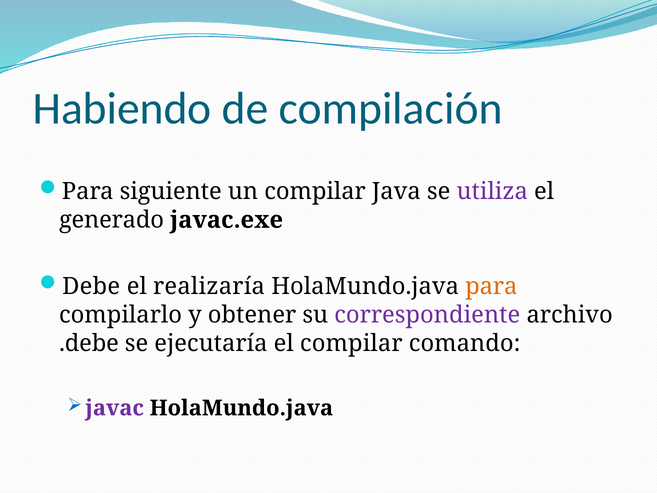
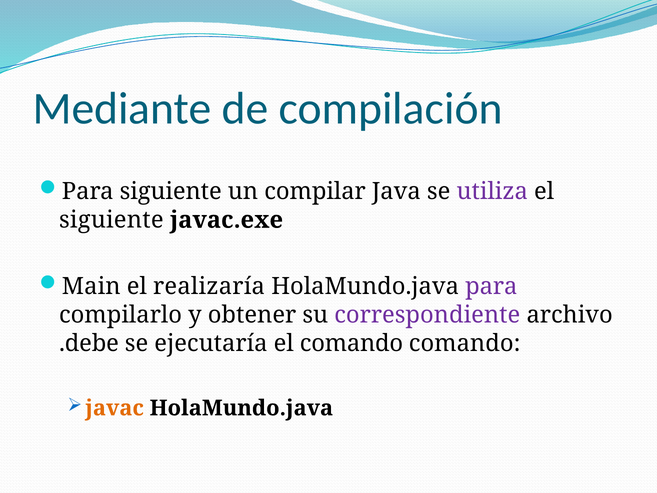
Habiendo: Habiendo -> Mediante (122, 109)
generado: generado -> siguiente (111, 220)
Debe: Debe -> Main (91, 286)
para colour: orange -> purple (491, 286)
el compilar: compilar -> comando (351, 343)
javac colour: purple -> orange (115, 408)
